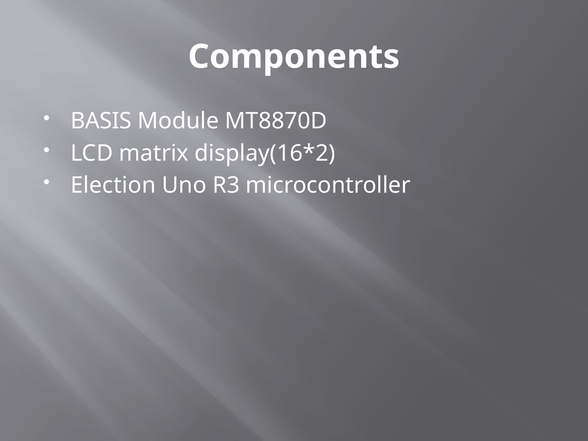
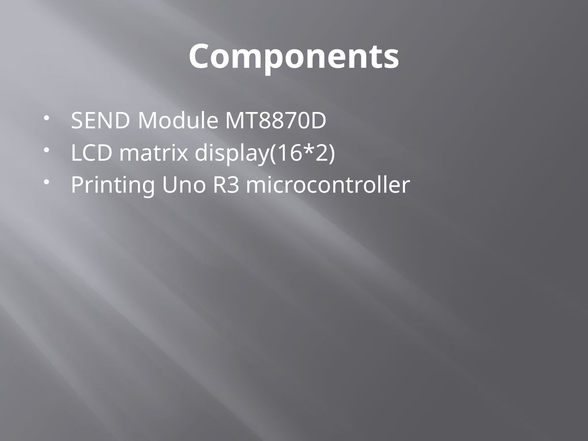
BASIS: BASIS -> SEND (101, 121)
Election: Election -> Printing (113, 185)
